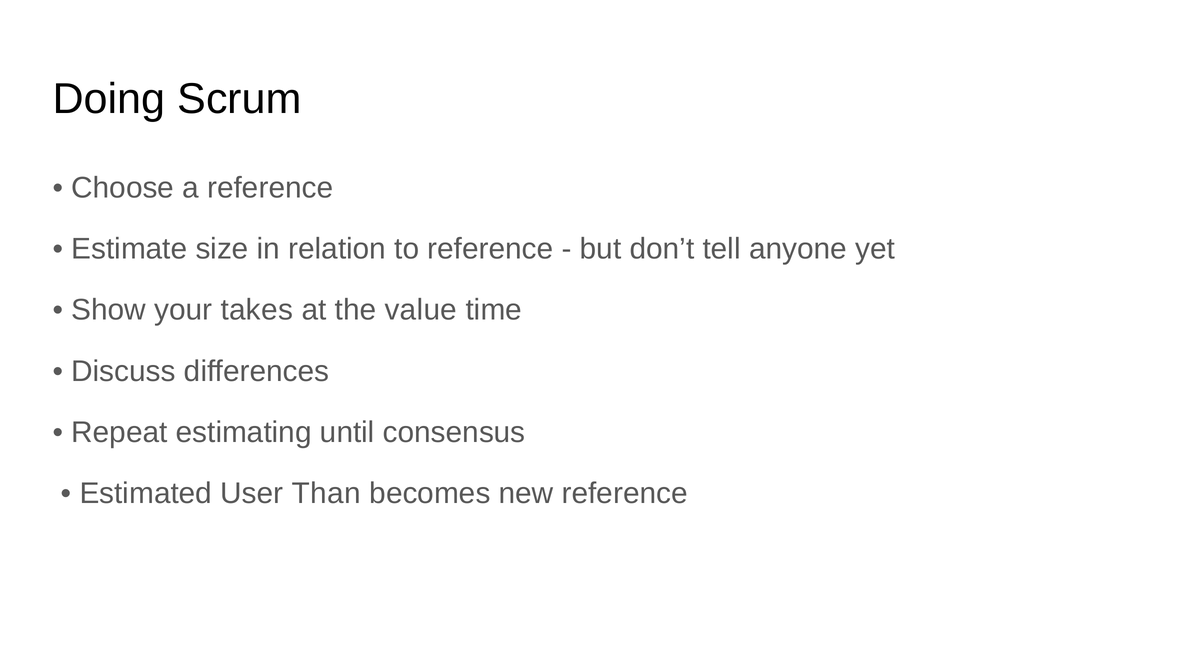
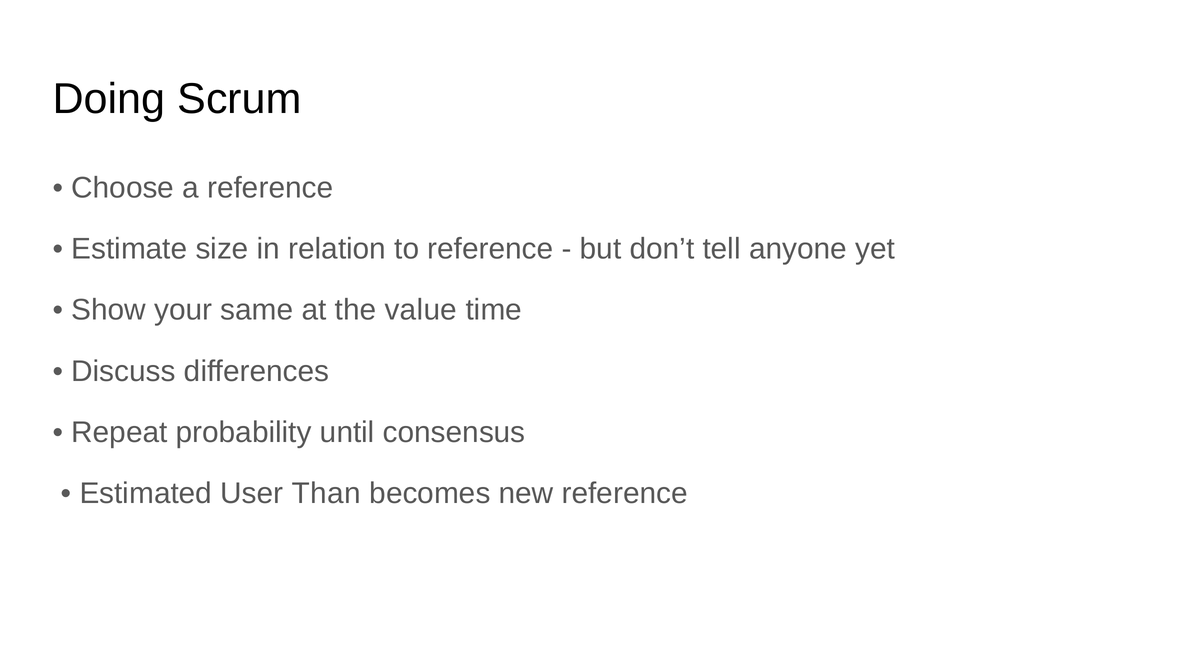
takes: takes -> same (257, 310)
estimating: estimating -> probability (244, 432)
